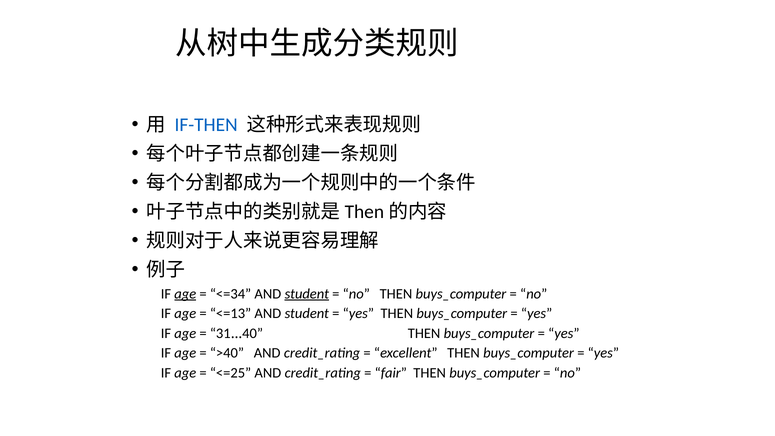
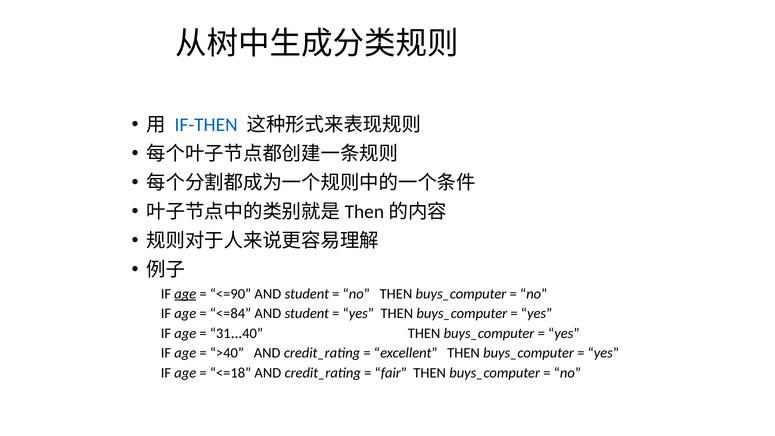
<=34: <=34 -> <=90 (231, 294)
student underline: present -> none (307, 294)
<=13: <=13 -> <=84 (231, 313)
<=25: <=25 -> <=18 (231, 373)
